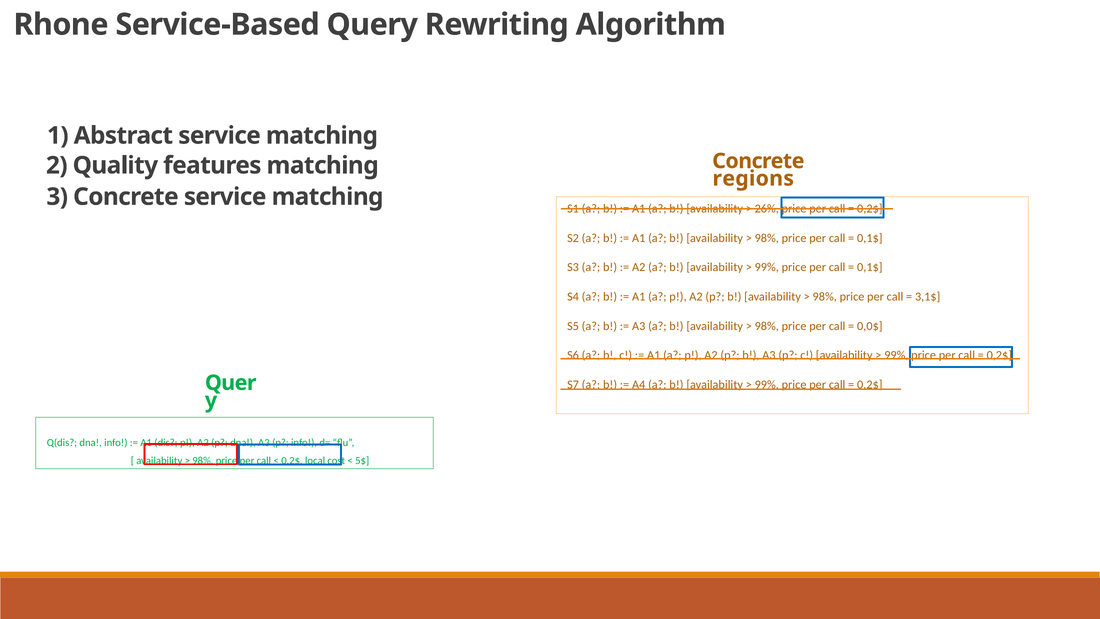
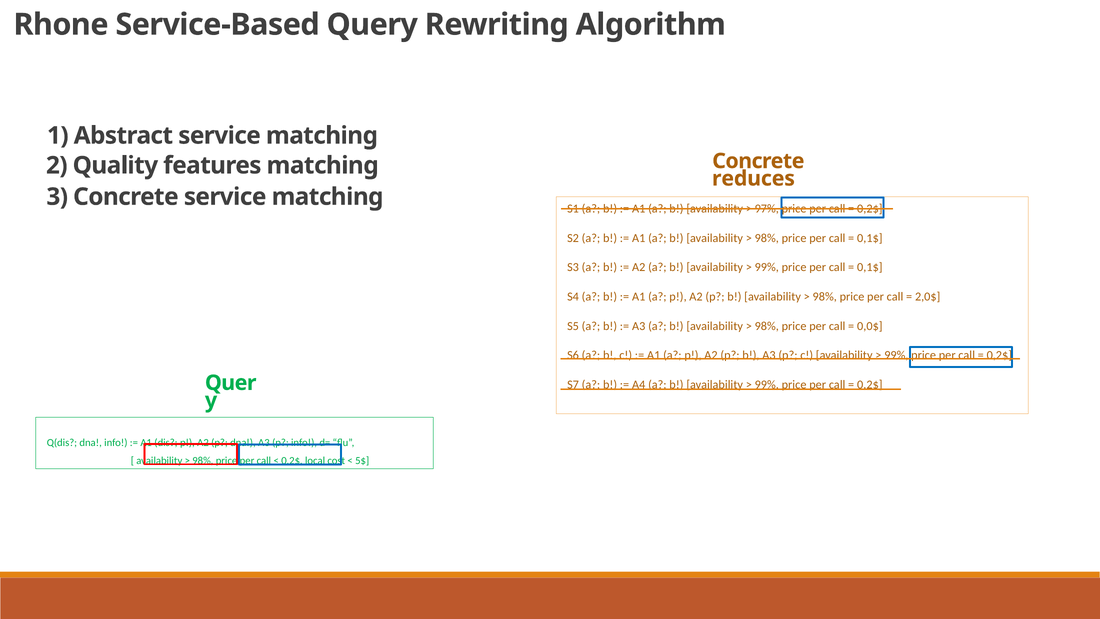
regions: regions -> reduces (753, 178)
26%: 26% -> 97% (767, 209)
3,1$: 3,1$ -> 2,0$ (928, 297)
